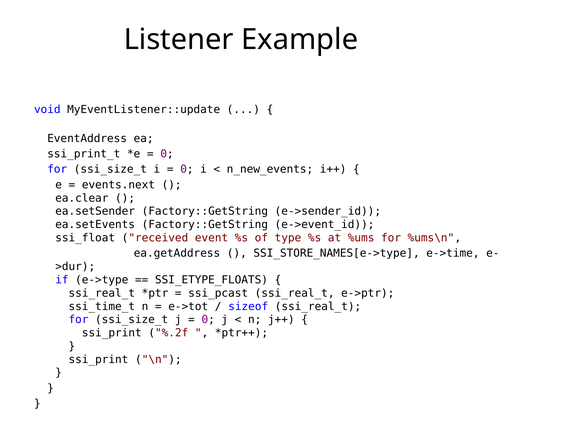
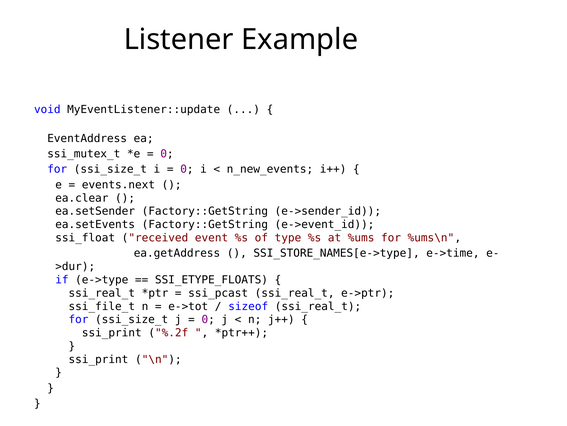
ssi_print_t: ssi_print_t -> ssi_mutex_t (84, 154)
ssi_time_t: ssi_time_t -> ssi_file_t (102, 306)
